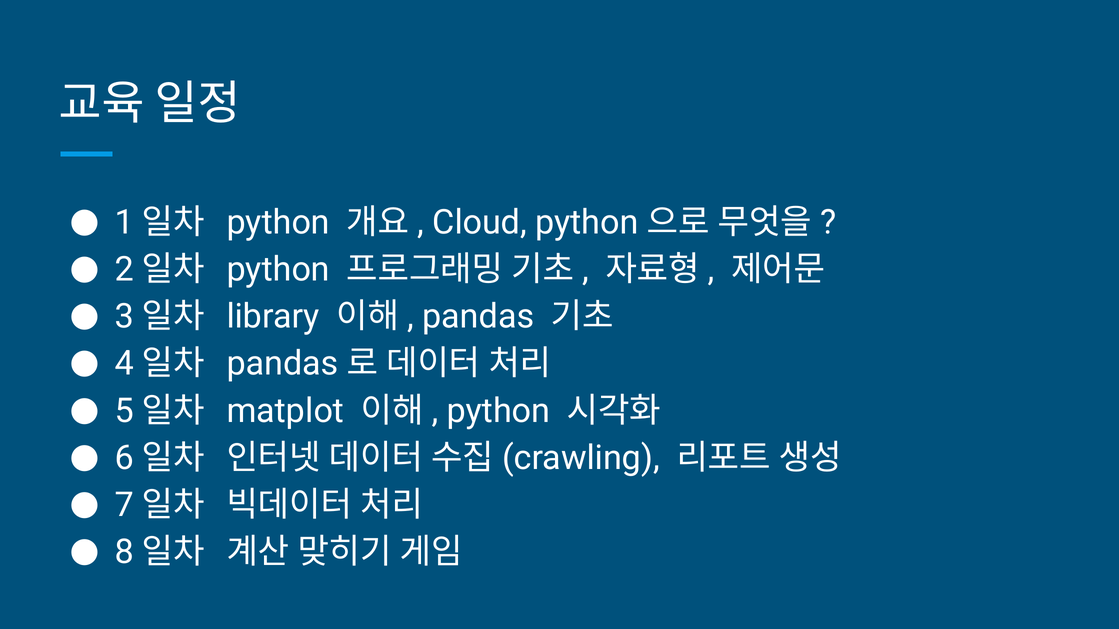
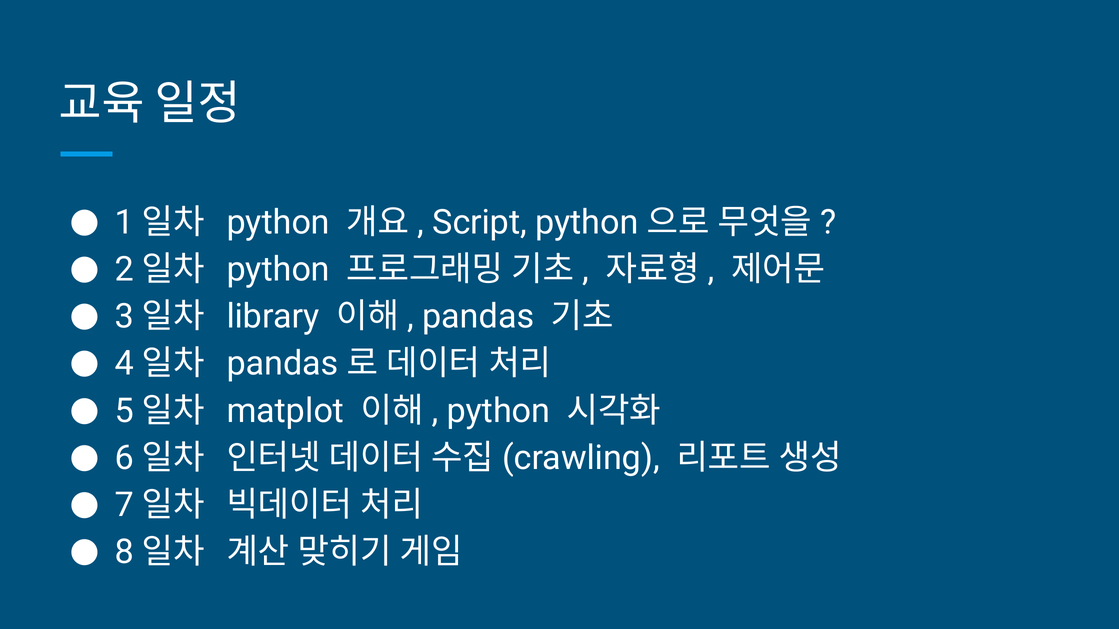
Cloud: Cloud -> Script (480, 223)
